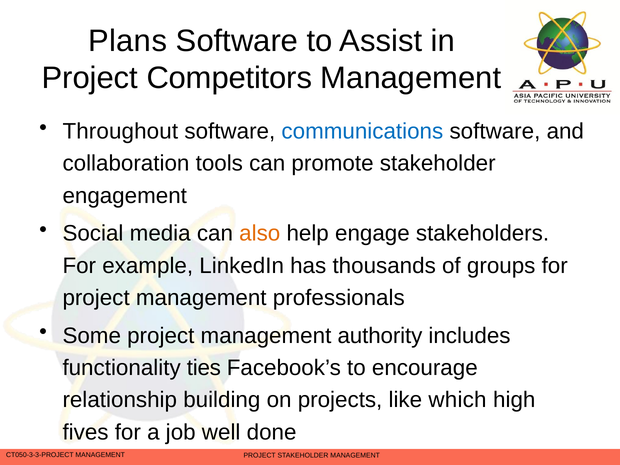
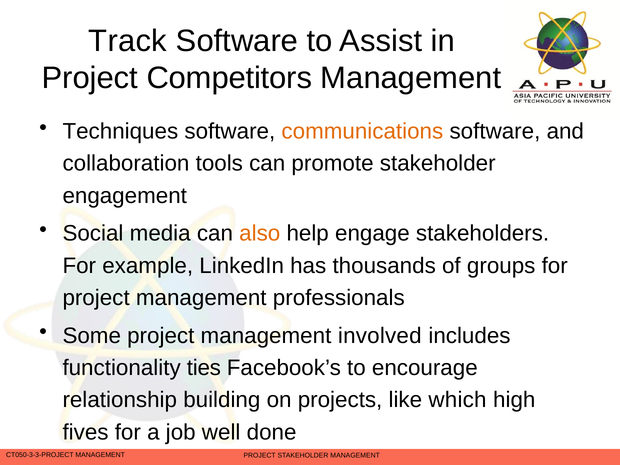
Plans: Plans -> Track (128, 41)
Throughout: Throughout -> Techniques (120, 131)
communications colour: blue -> orange (362, 131)
authority: authority -> involved (380, 336)
